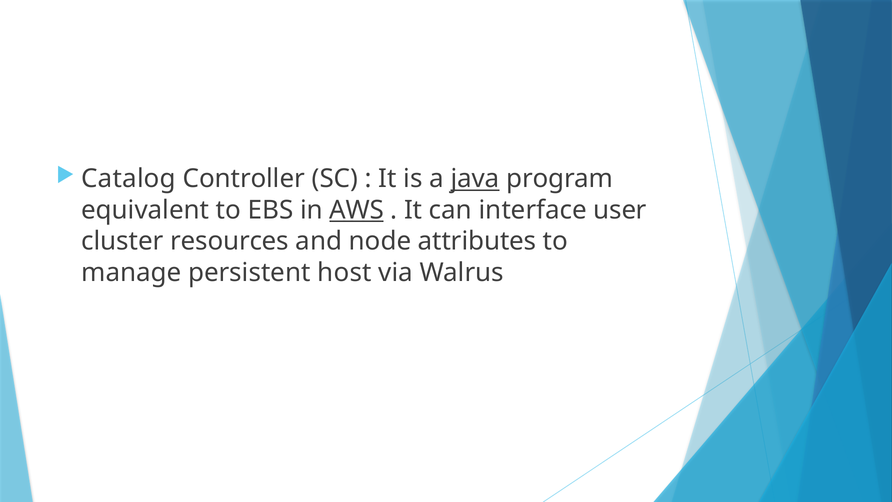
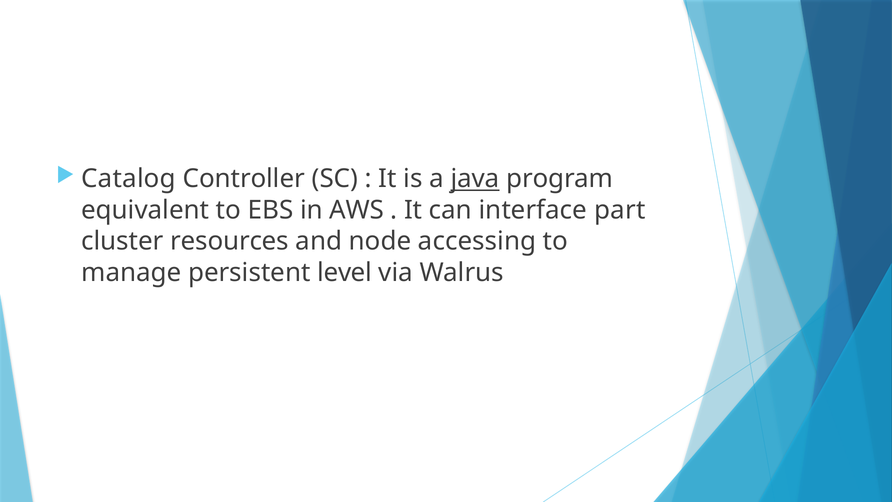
AWS underline: present -> none (357, 210)
user: user -> part (620, 210)
attributes: attributes -> accessing (477, 241)
host: host -> level (345, 272)
